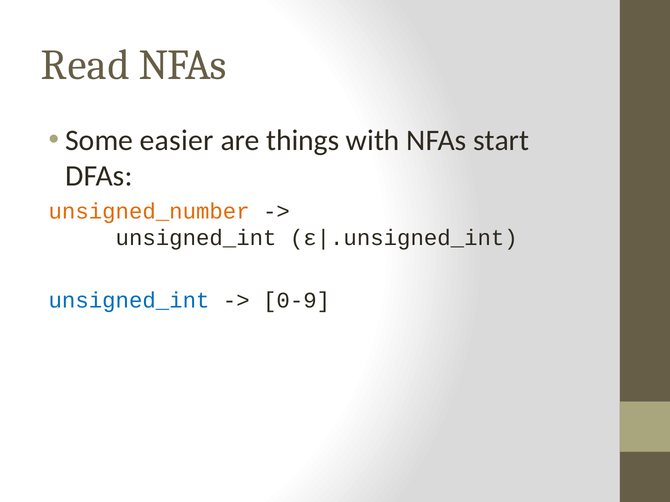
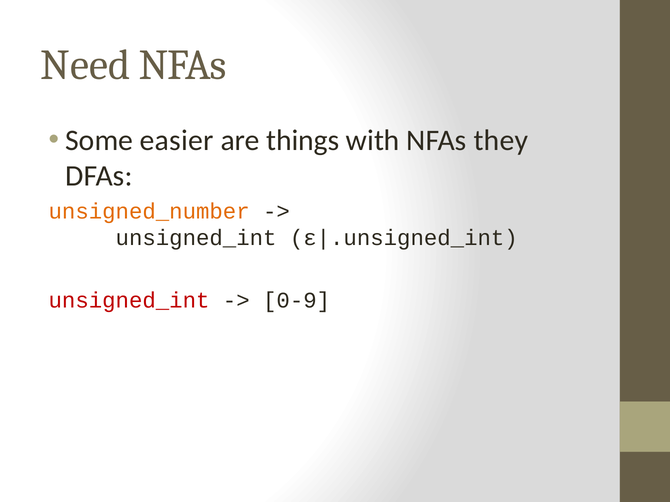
Read: Read -> Need (85, 65)
start: start -> they (501, 141)
unsigned_int colour: blue -> red (129, 301)
